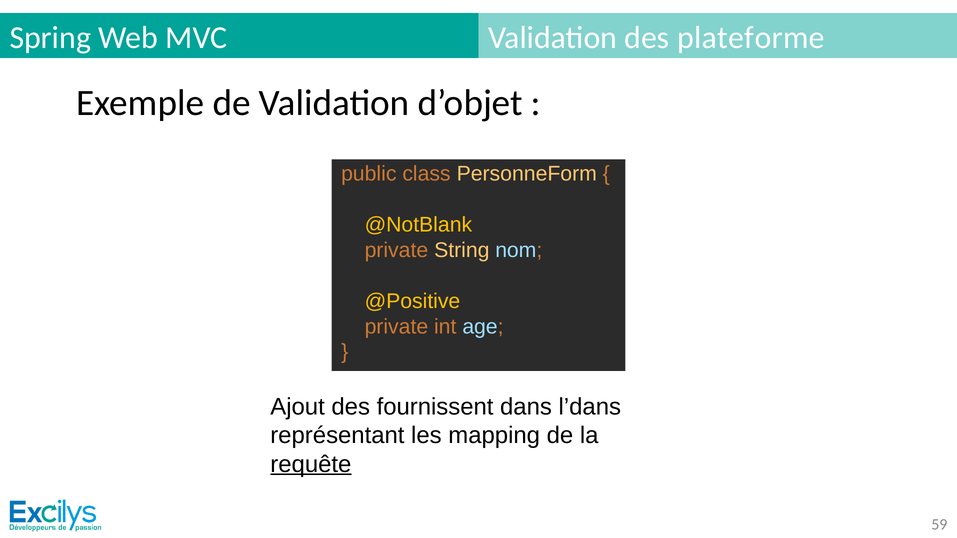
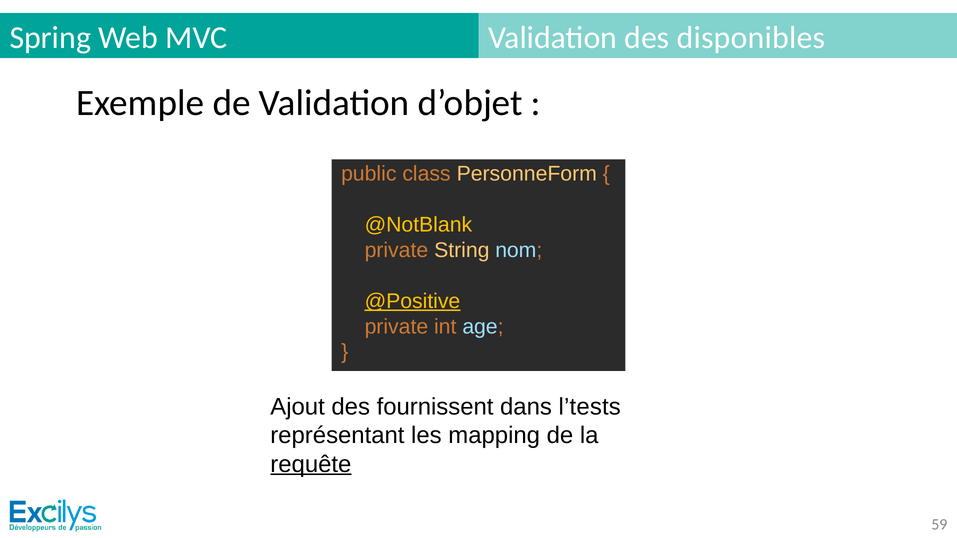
plateforme: plateforme -> disponibles (751, 38)
@Positive underline: none -> present (412, 301)
l’dans: l’dans -> l’tests (590, 407)
